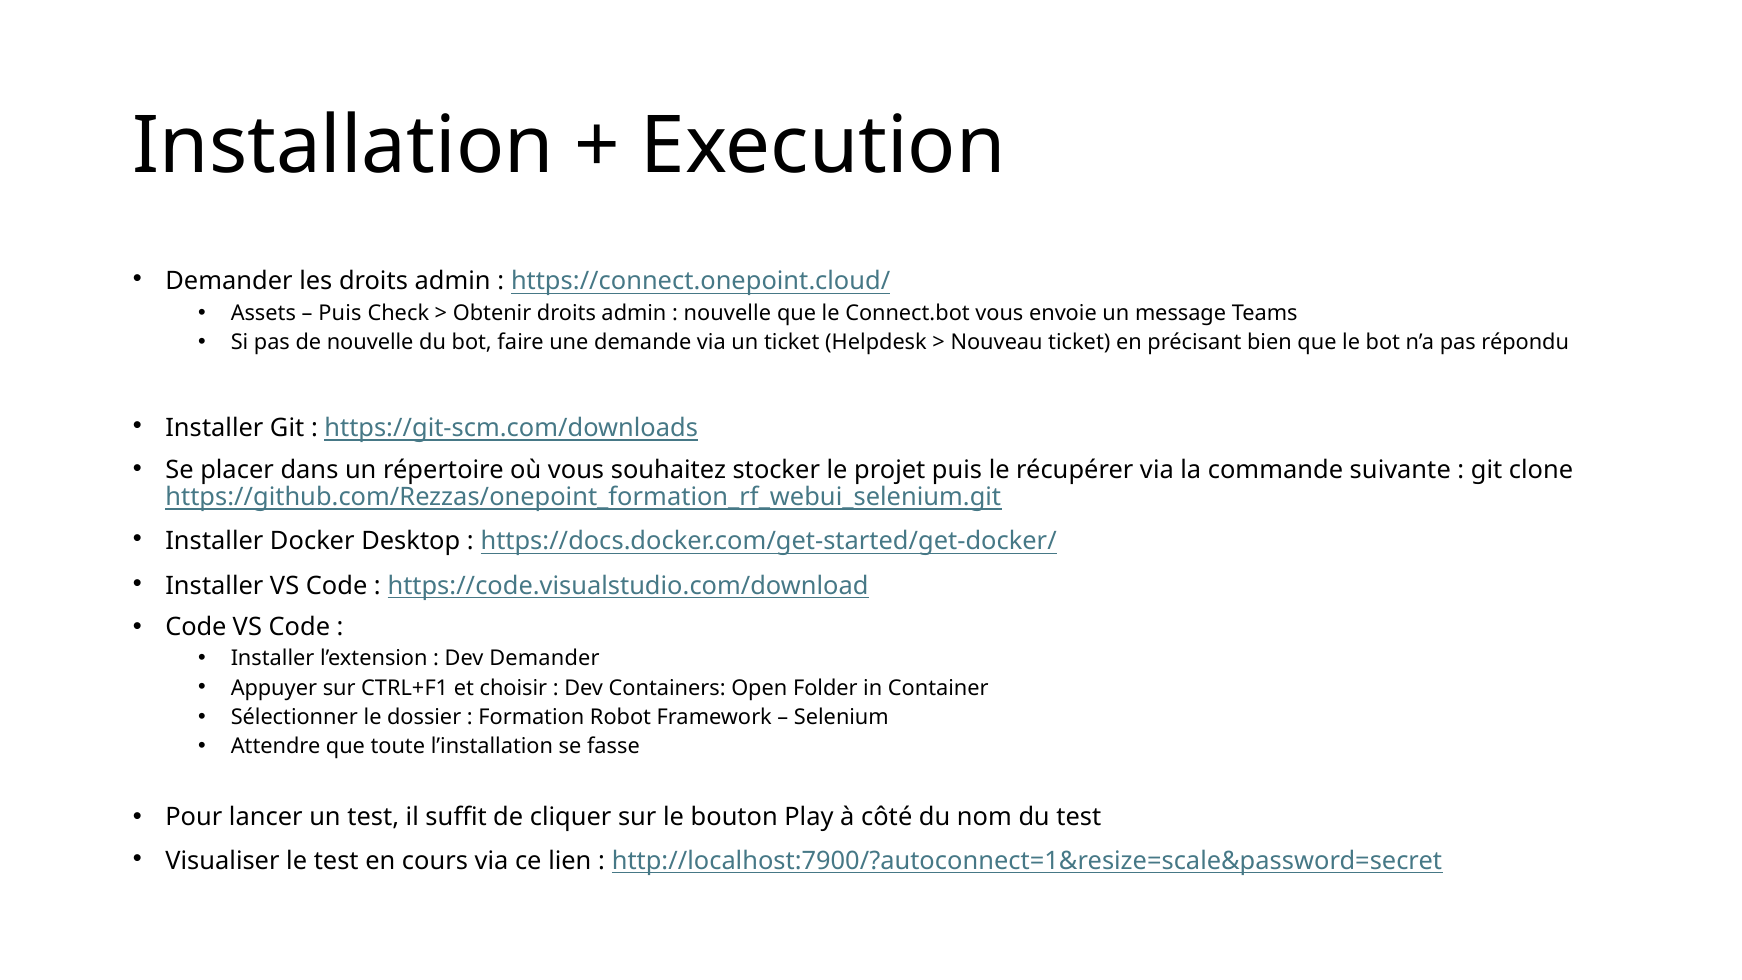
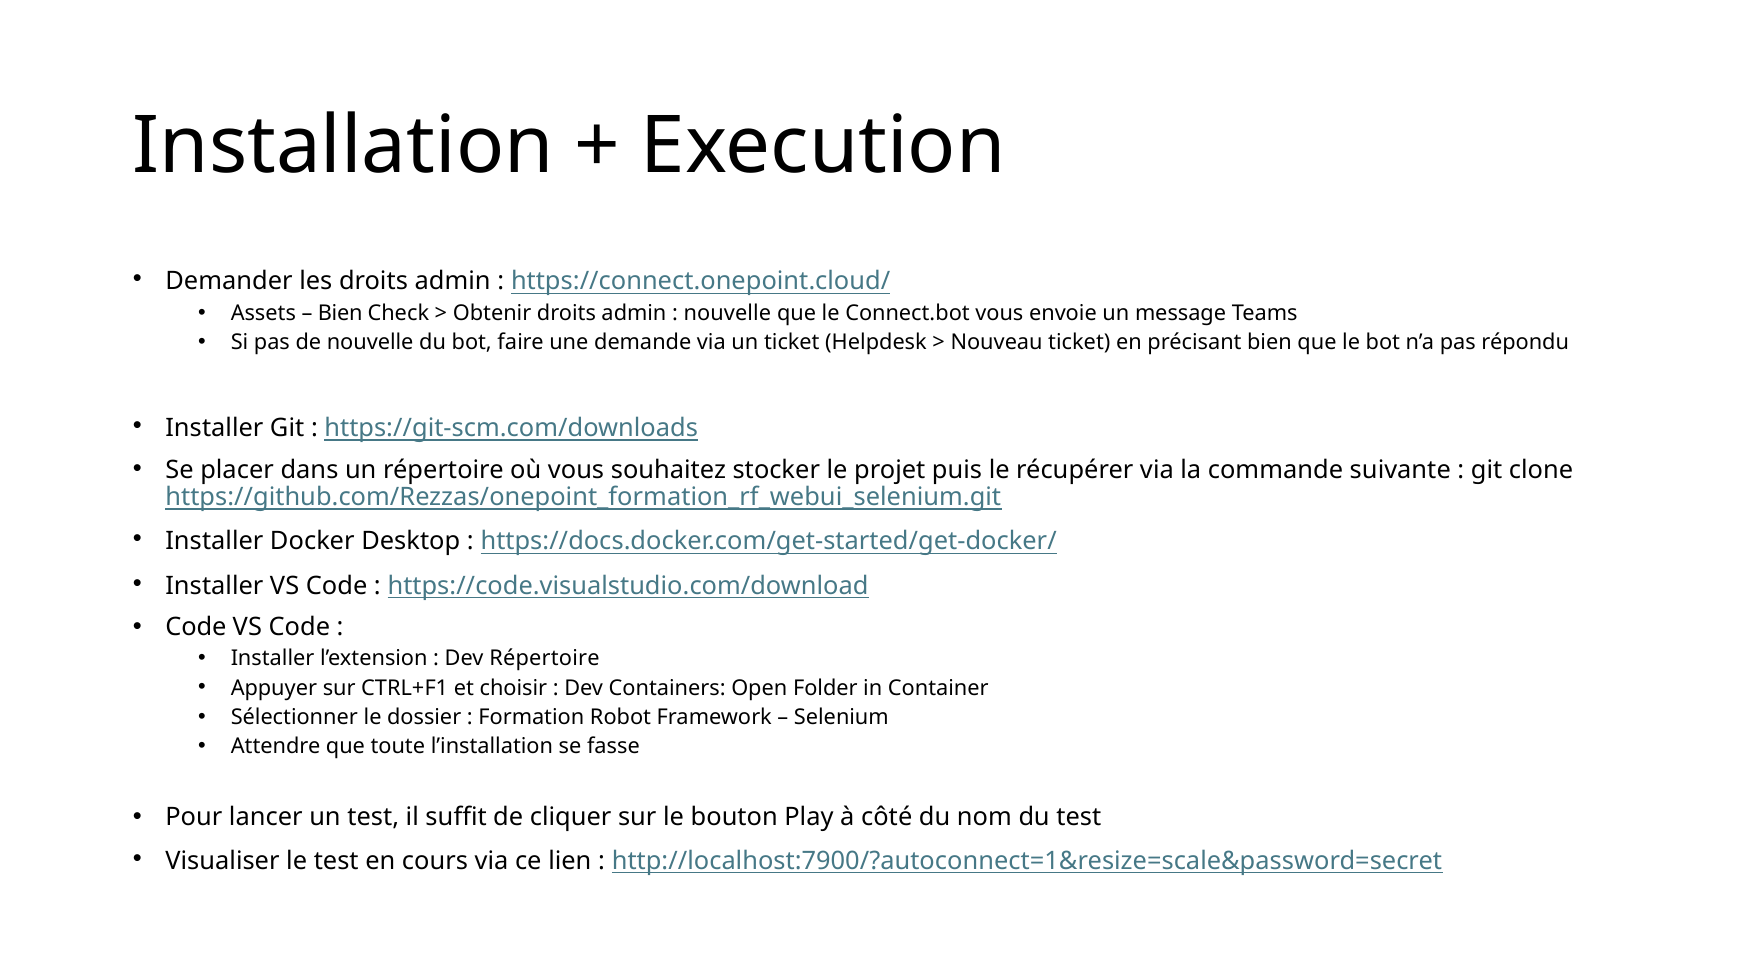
Puis: Puis -> Bien (340, 313)
Dev Demander: Demander -> Répertoire (544, 659)
